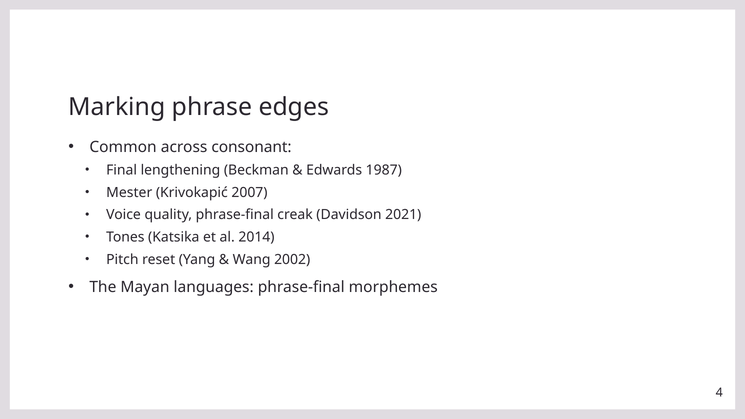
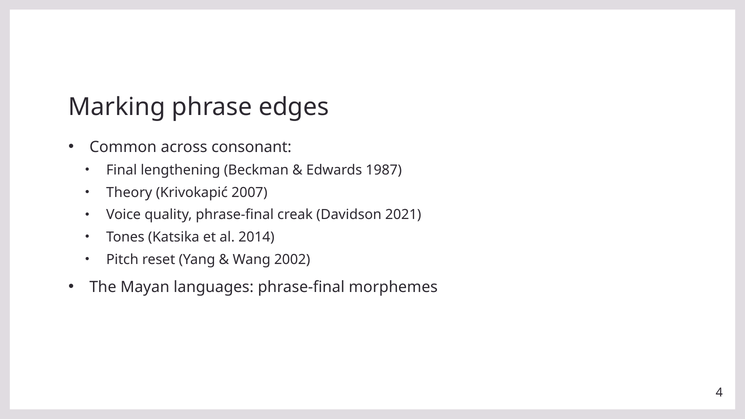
Mester: Mester -> Theory (129, 193)
